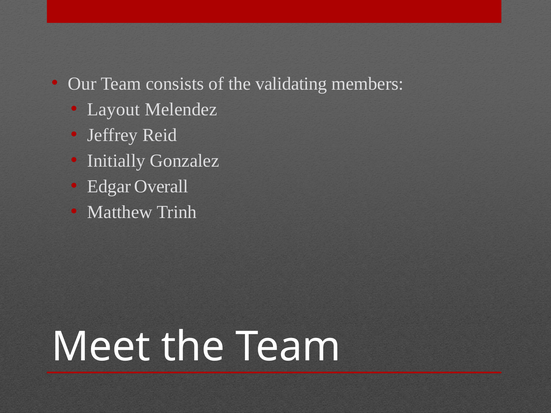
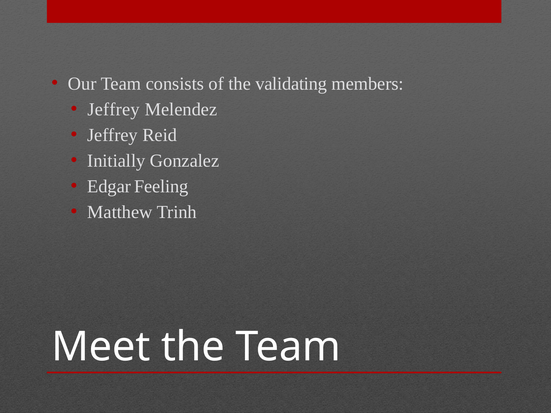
Layout: Layout -> Jeffrey (114, 109)
Overall: Overall -> Feeling (161, 186)
